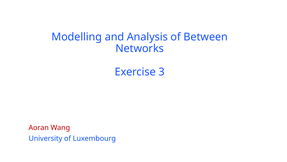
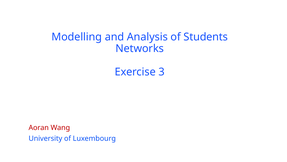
Between: Between -> Students (206, 37)
